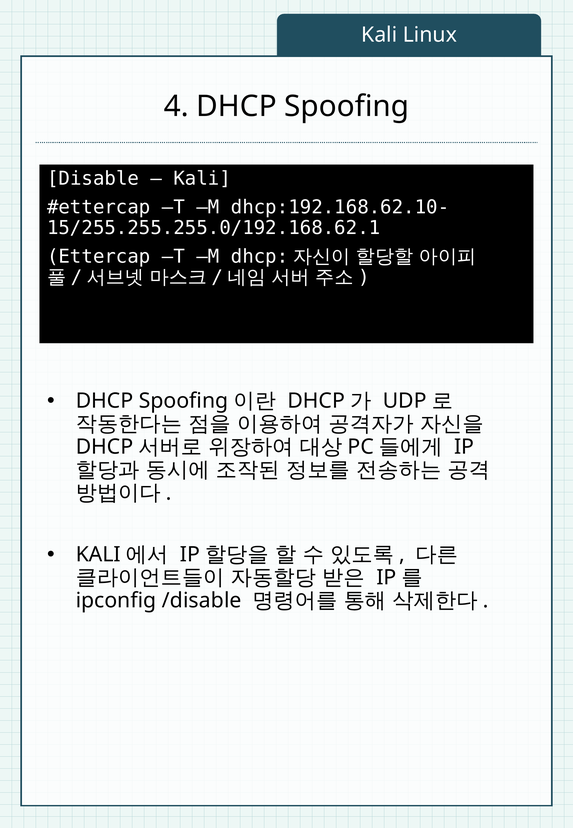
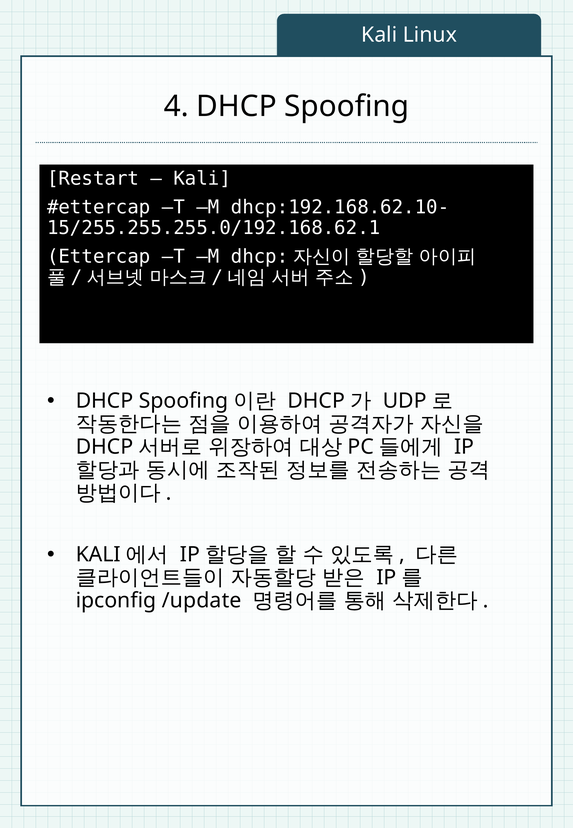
Disable: Disable -> Restart (93, 179)
/disable: /disable -> /update (202, 600)
